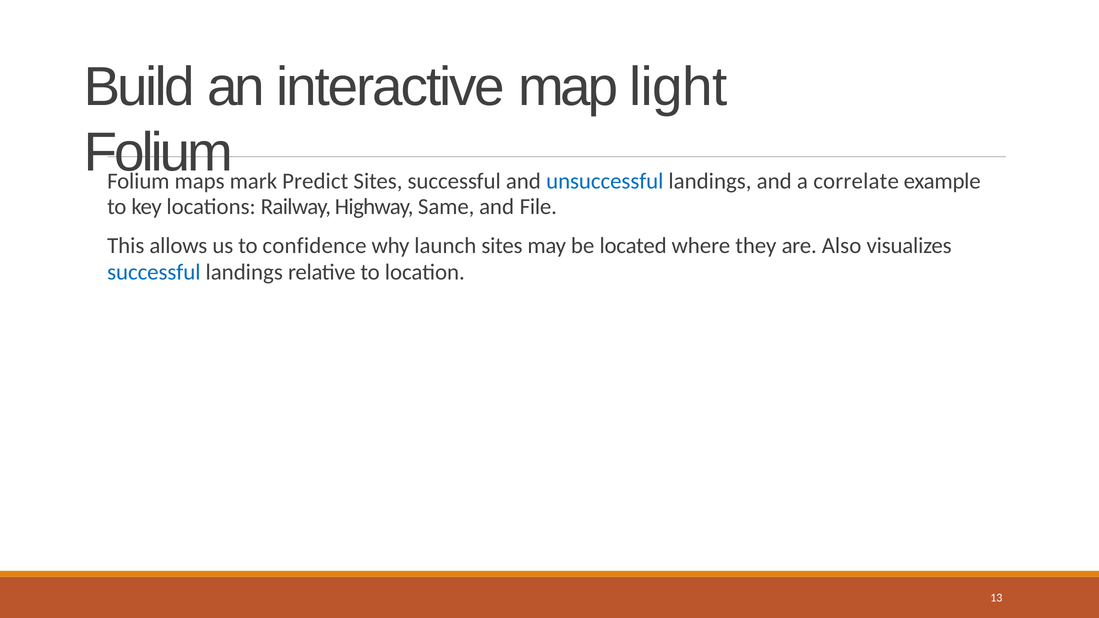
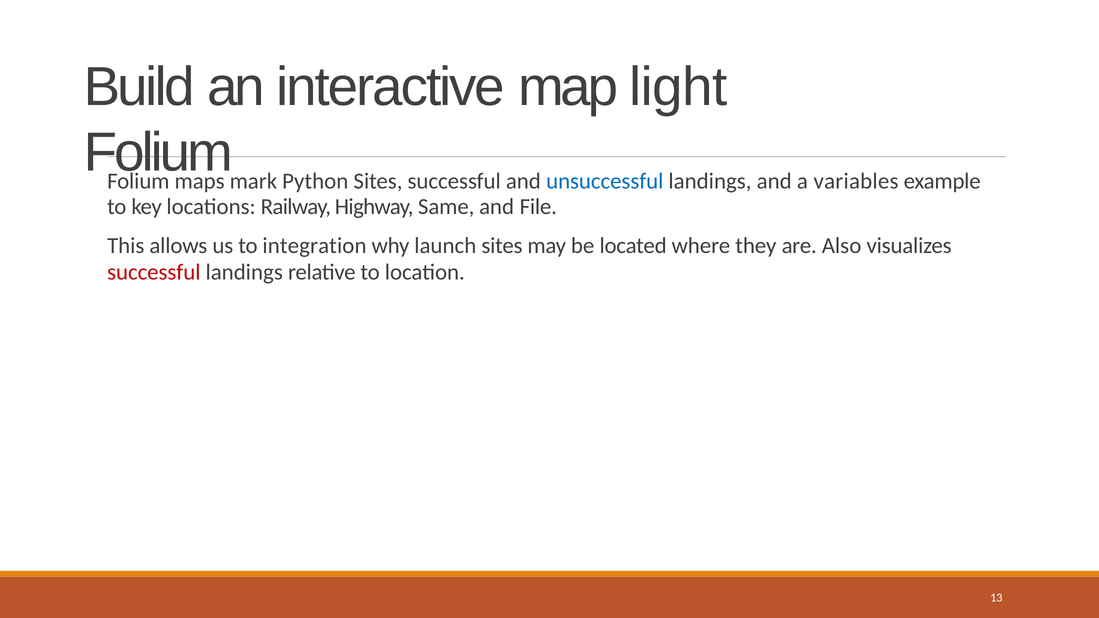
Predict: Predict -> Python (315, 181)
correlate: correlate -> variables (856, 181)
confidence: confidence -> integration (314, 246)
successful colour: blue -> red (154, 272)
